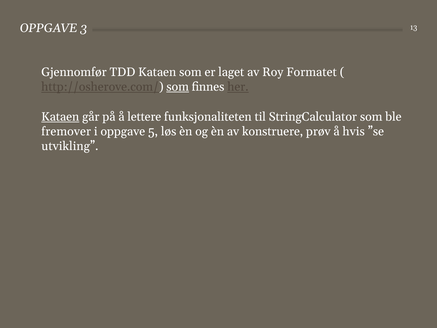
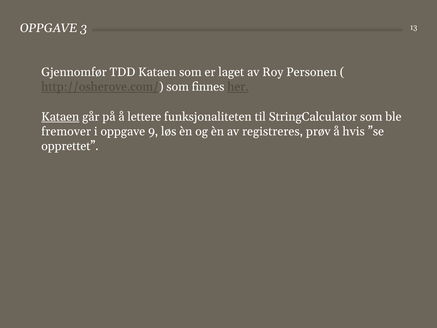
Formatet: Formatet -> Personen (312, 72)
som underline: present -> none (178, 87)
5: 5 -> 9 (153, 131)
konstruere: konstruere -> registreres (273, 131)
utvikling: utvikling -> opprettet (70, 146)
